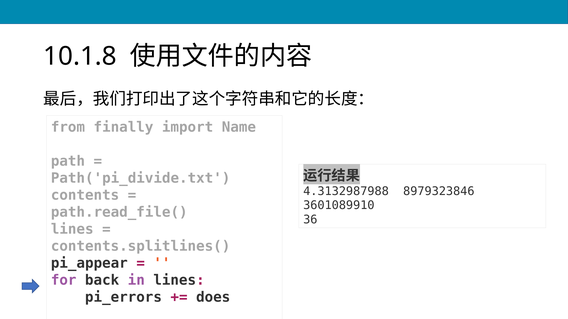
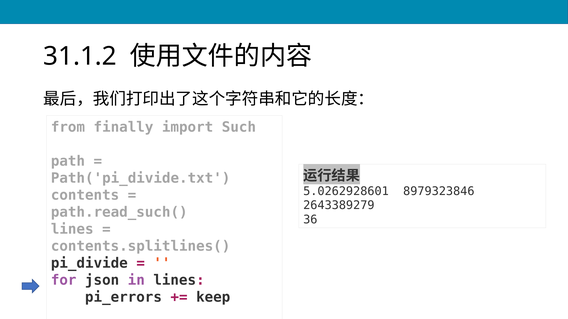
10.1.8: 10.1.8 -> 31.1.2 (80, 56)
Name: Name -> Such (239, 127)
4.3132987988: 4.3132987988 -> 5.0262928601 (346, 191)
3601089910: 3601089910 -> 2643389279 (339, 206)
path.read_file(: path.read_file( -> path.read_such( (119, 213)
pi_appear: pi_appear -> pi_divide (89, 264)
back: back -> json (102, 281)
does: does -> keep (213, 298)
